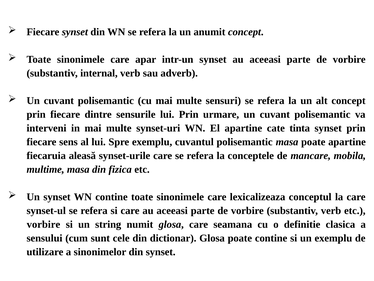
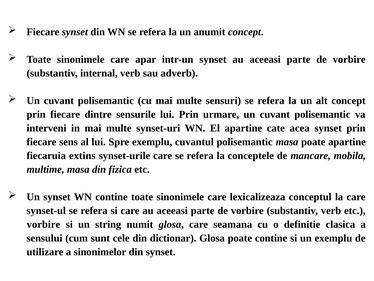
tinta: tinta -> acea (300, 128)
aleasă: aleasă -> extins (82, 155)
